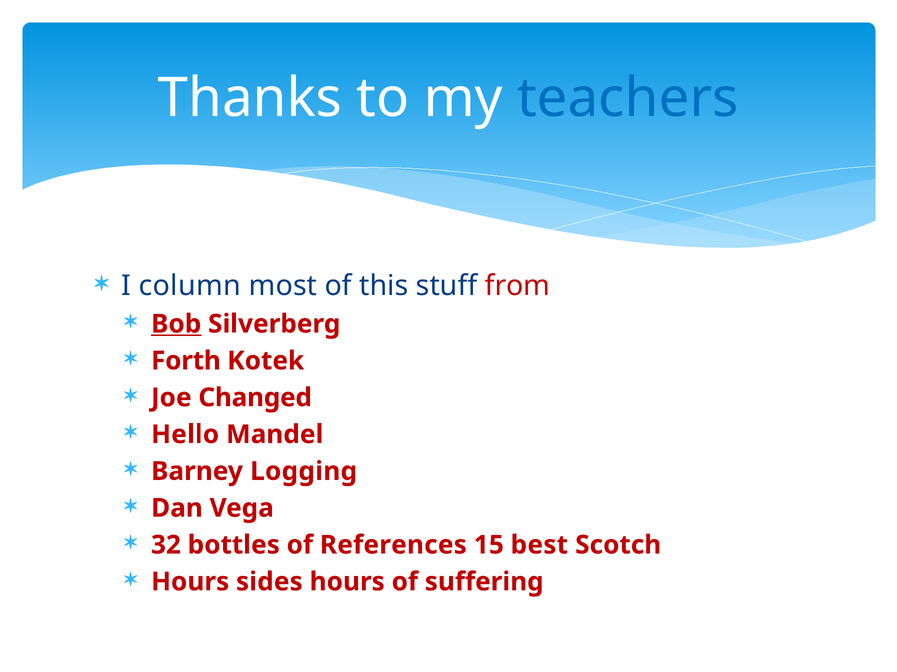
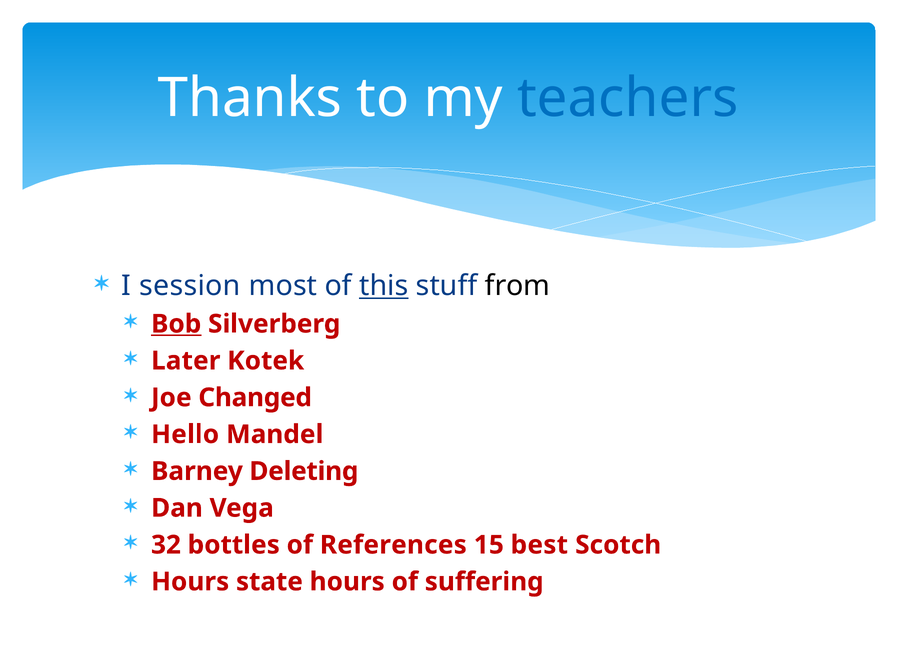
column: column -> session (190, 286)
this underline: none -> present (384, 286)
from colour: red -> black (517, 286)
Forth: Forth -> Later (186, 361)
Logging: Logging -> Deleting (304, 472)
sides: sides -> state (269, 582)
